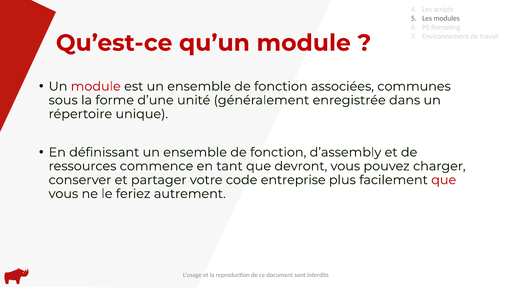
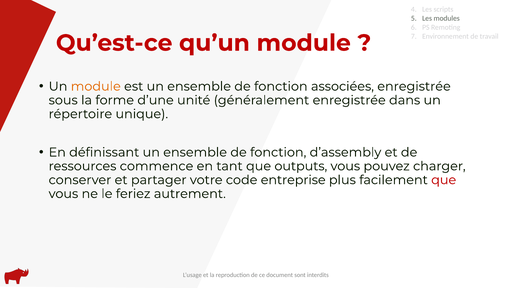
module colour: red -> orange (96, 86)
associées communes: communes -> enregistrée (414, 86)
devront: devront -> outputs (301, 166)
